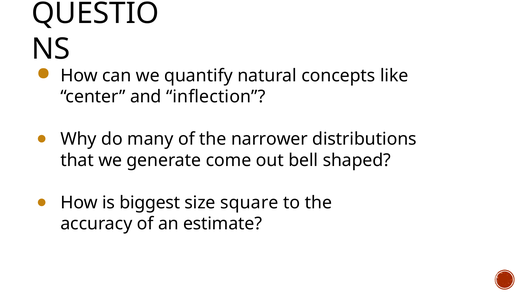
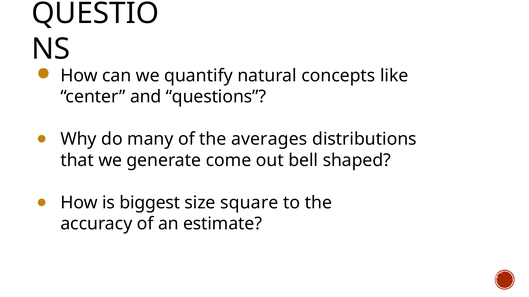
inflection: inflection -> questions (216, 97)
narrower: narrower -> averages (269, 139)
